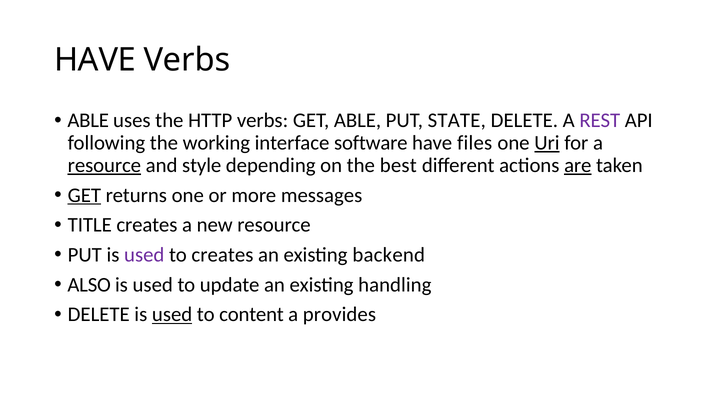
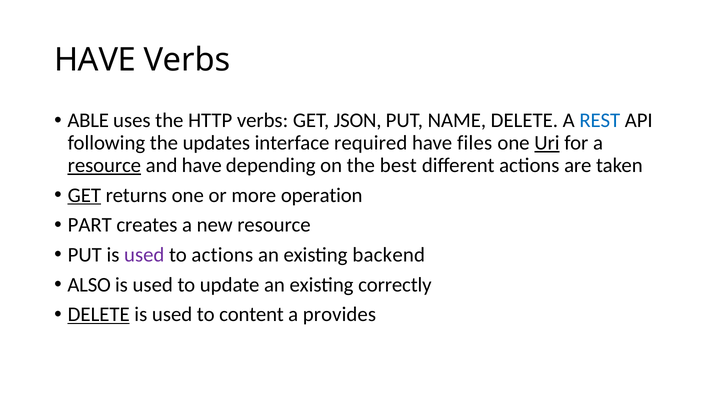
GET ABLE: ABLE -> JSON (358, 121)
STATE: STATE -> NAME (457, 121)
REST colour: purple -> blue (600, 121)
working: working -> updates (216, 143)
software: software -> required (371, 143)
and style: style -> have (202, 165)
are underline: present -> none (578, 165)
messages: messages -> operation (322, 195)
TITLE: TITLE -> PART (90, 225)
to creates: creates -> actions (222, 255)
handling: handling -> correctly (395, 285)
DELETE underline: none -> present (99, 315)
used underline: present -> none (172, 315)
